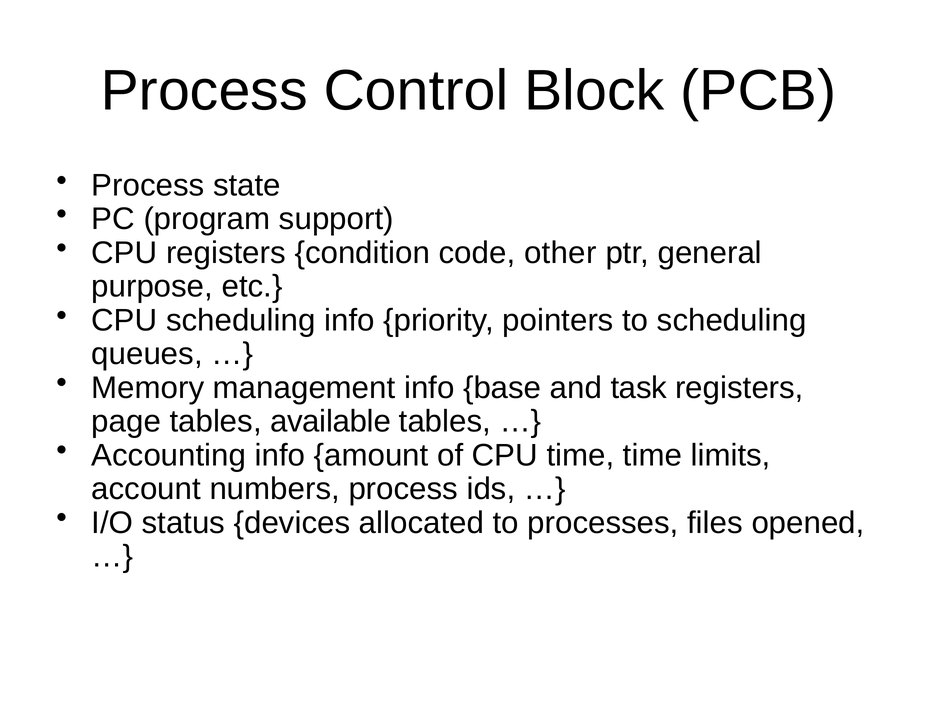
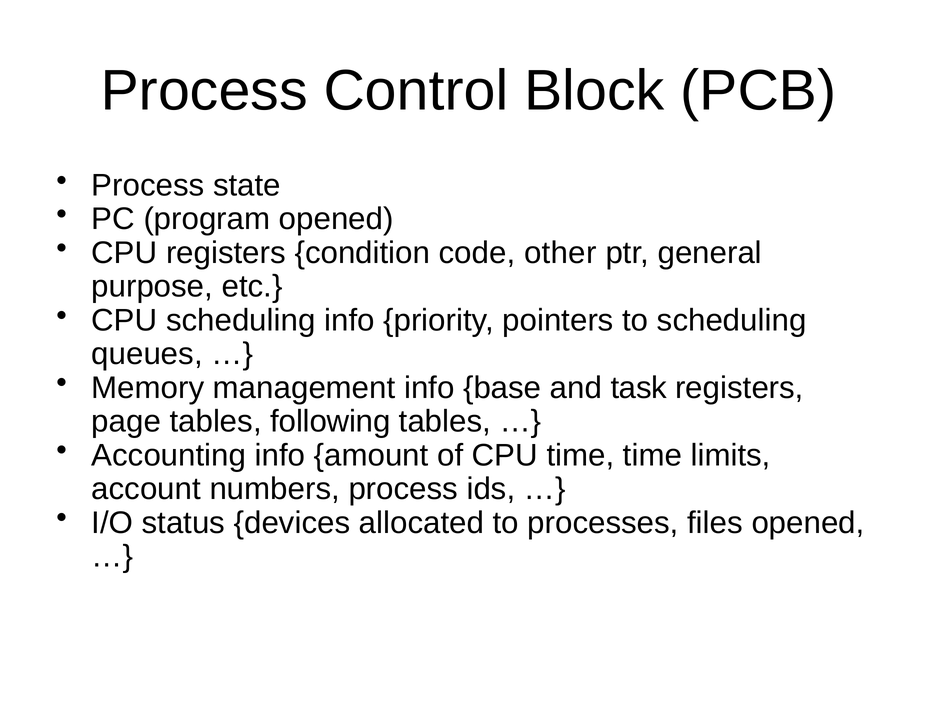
program support: support -> opened (336, 219)
available: available -> following (330, 422)
